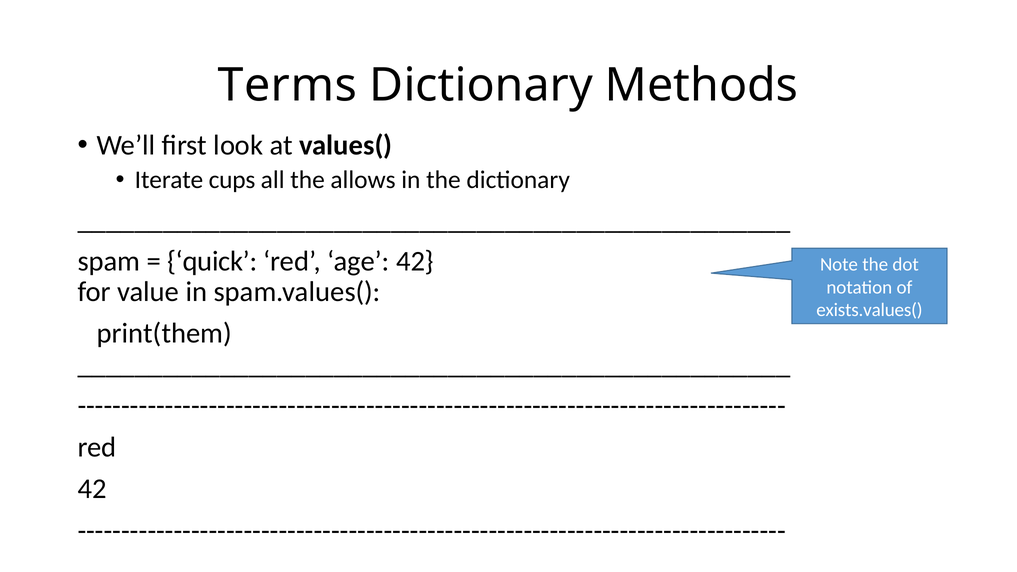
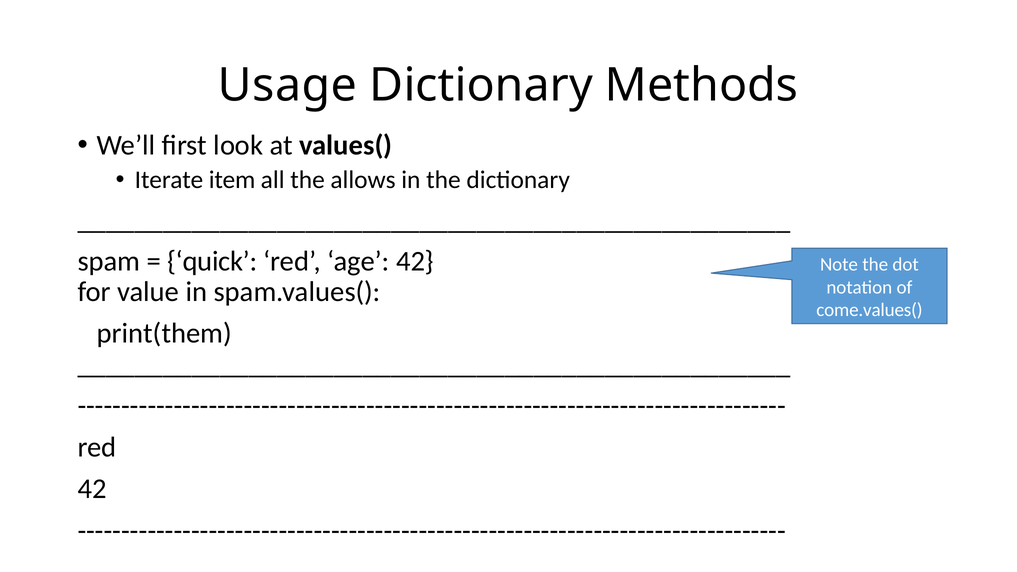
Terms: Terms -> Usage (287, 85)
cups: cups -> item (232, 180)
exists.values(: exists.values( -> come.values( (869, 310)
